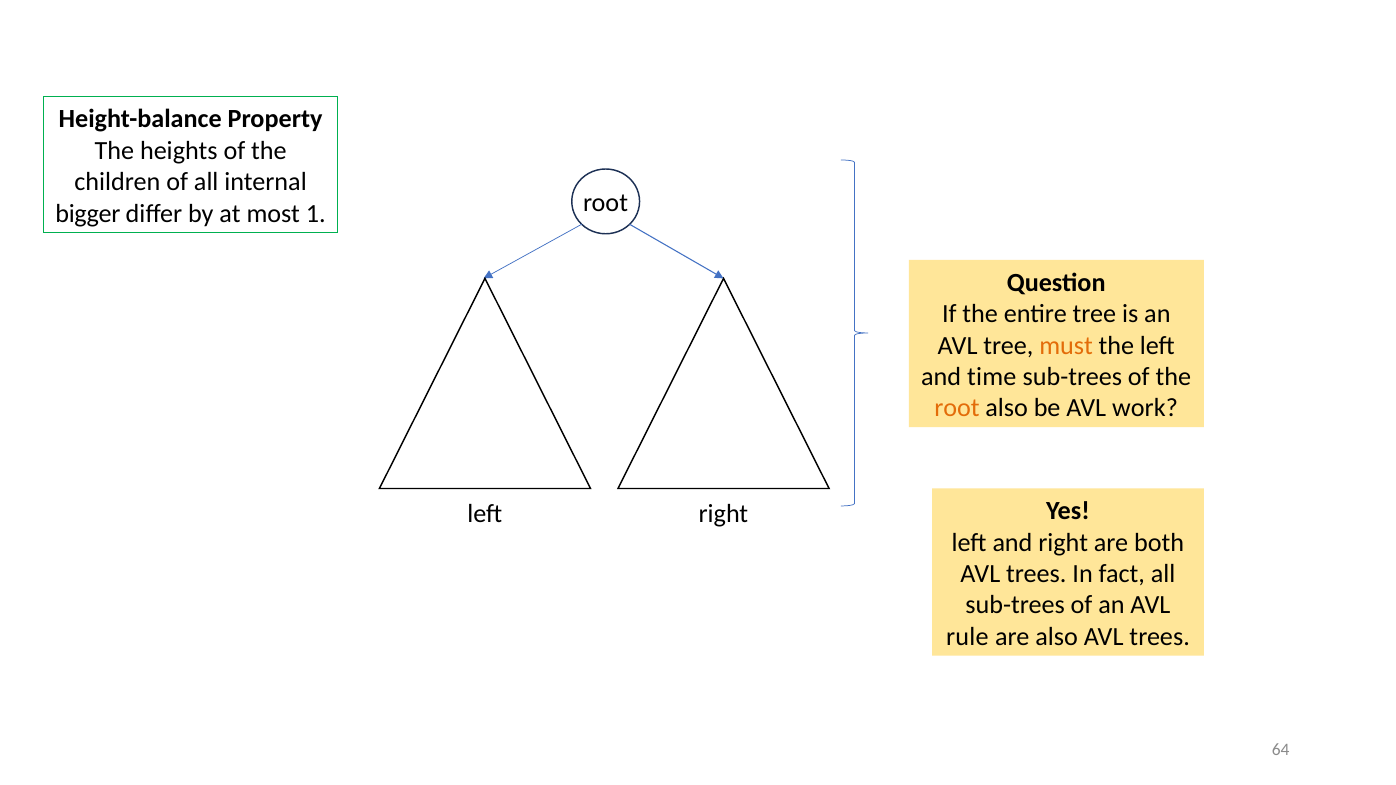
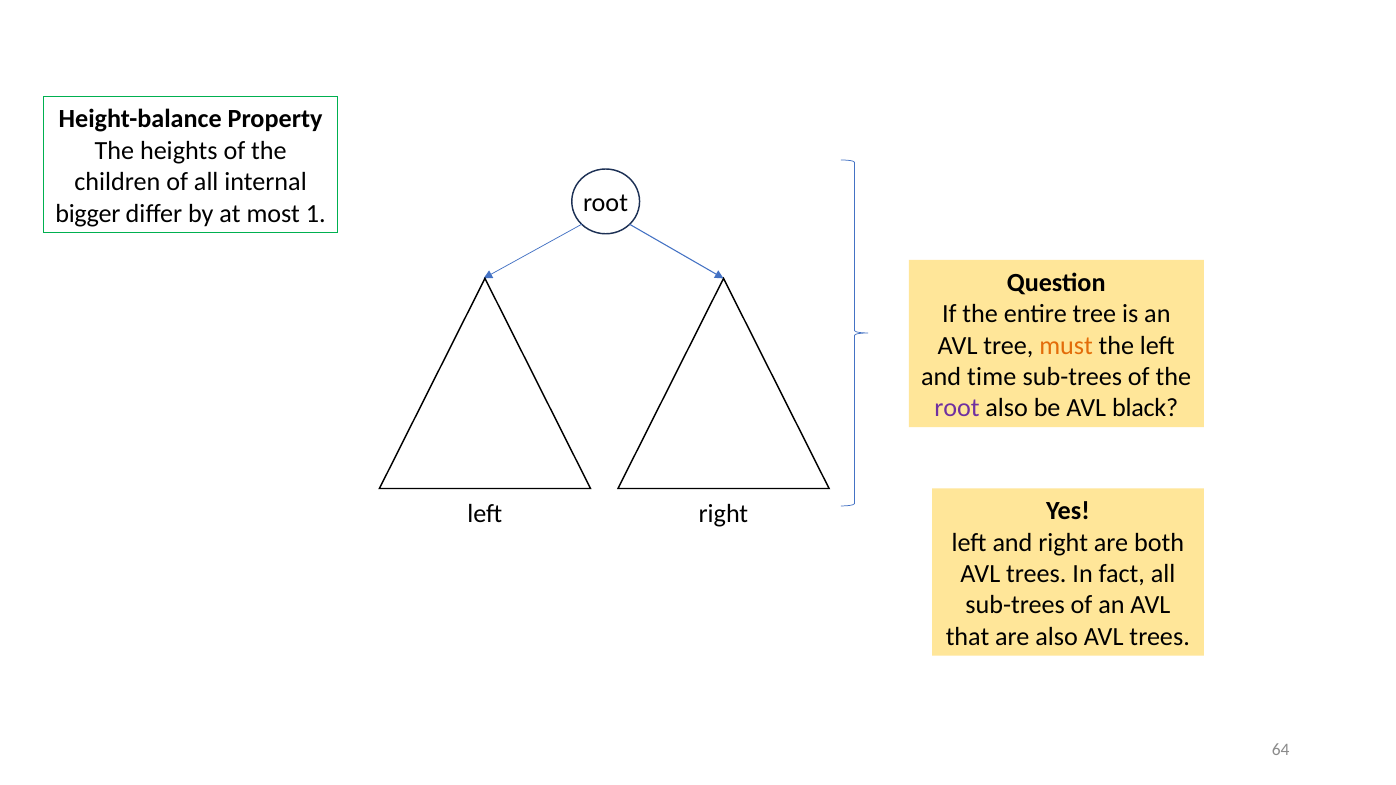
root colour: orange -> purple (957, 408)
work: work -> black (1145, 408)
rule: rule -> that (968, 637)
